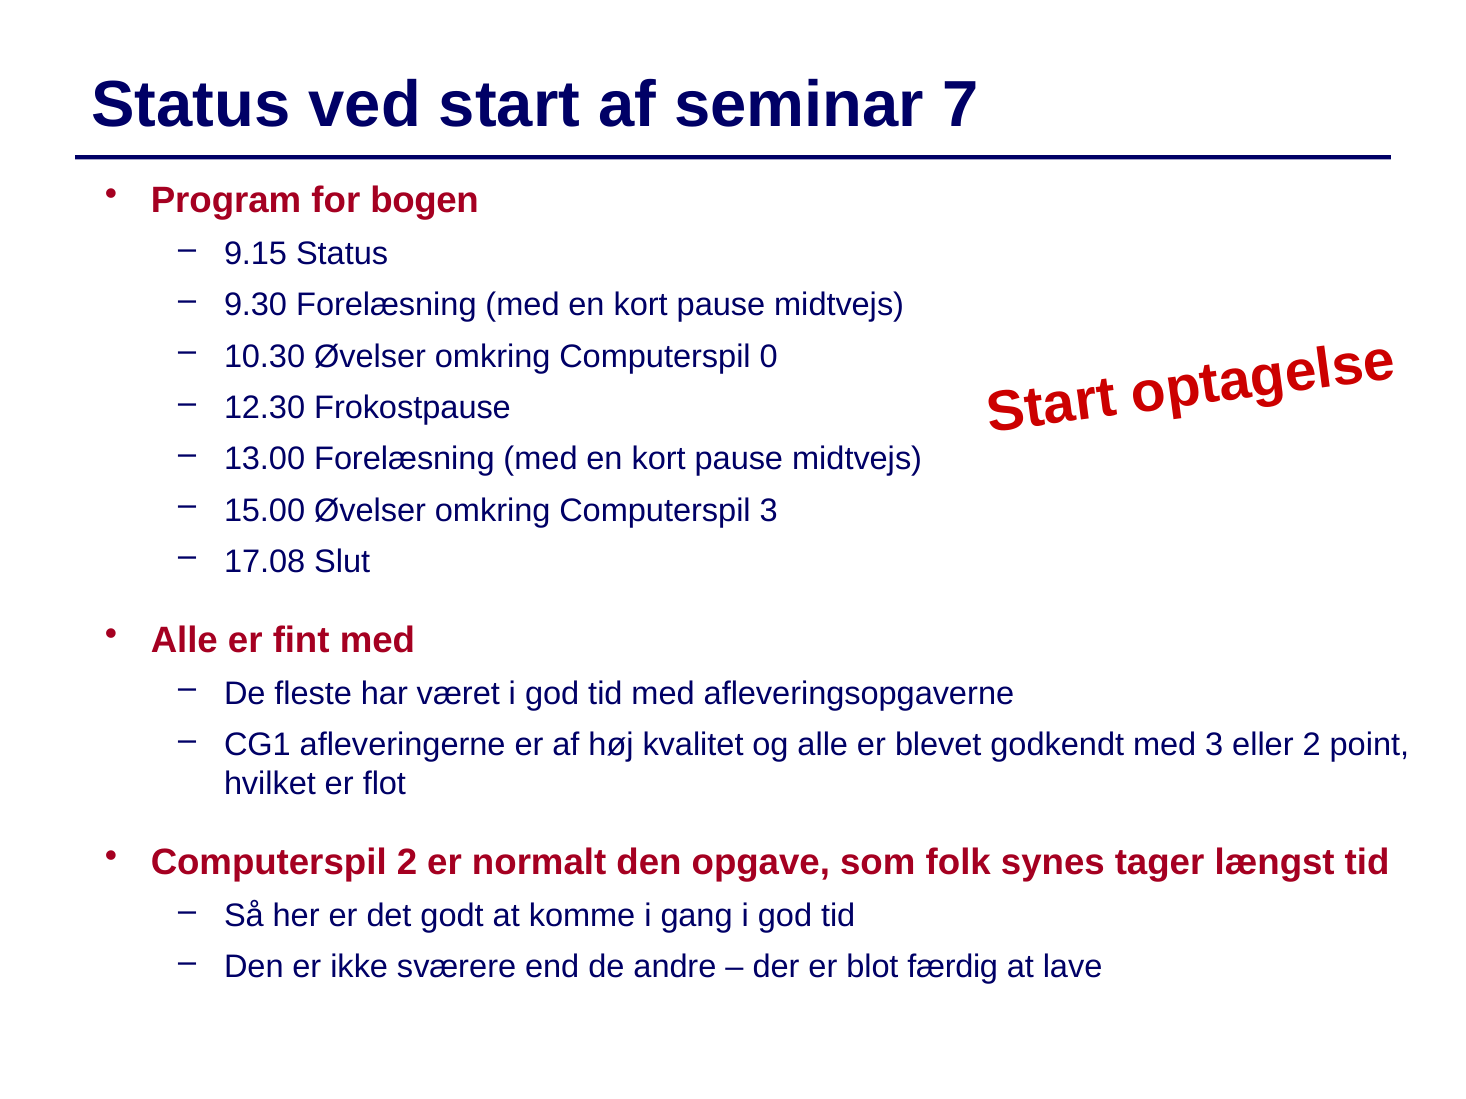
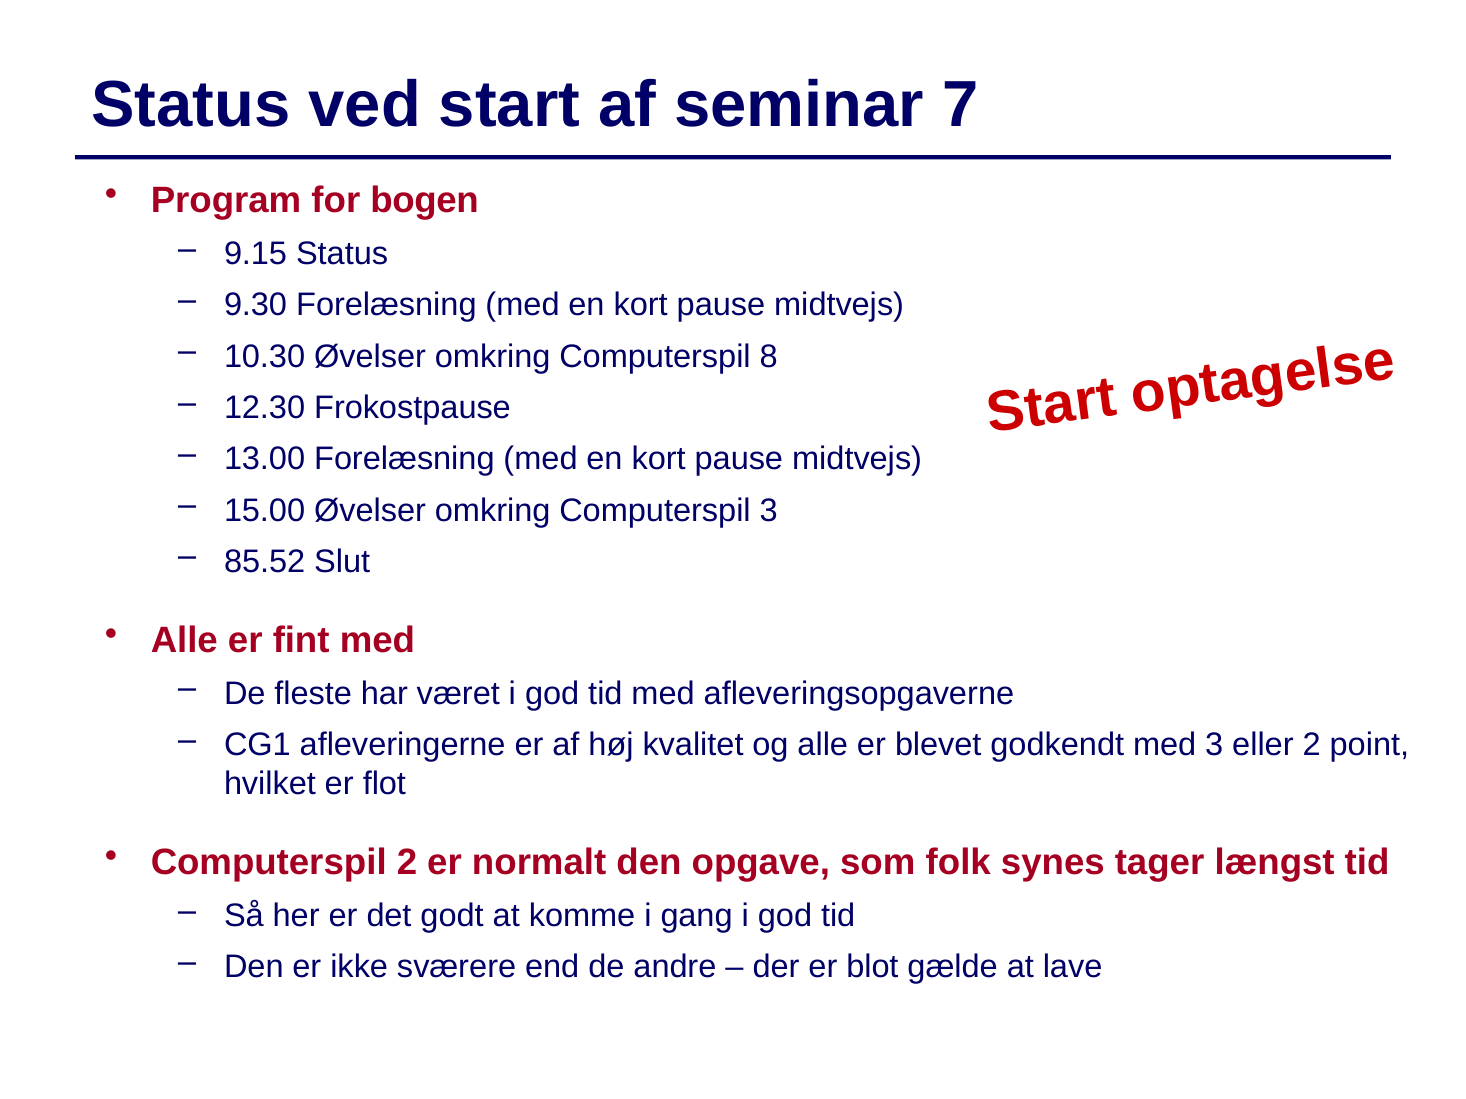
0: 0 -> 8 (769, 357)
17.08: 17.08 -> 85.52 (265, 562)
færdig: færdig -> gælde (953, 967)
